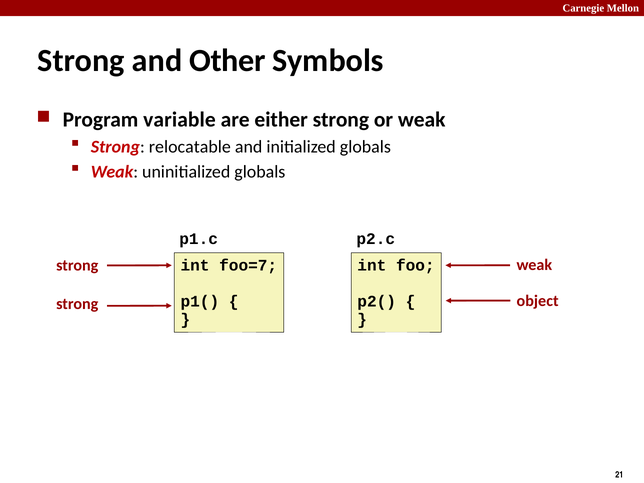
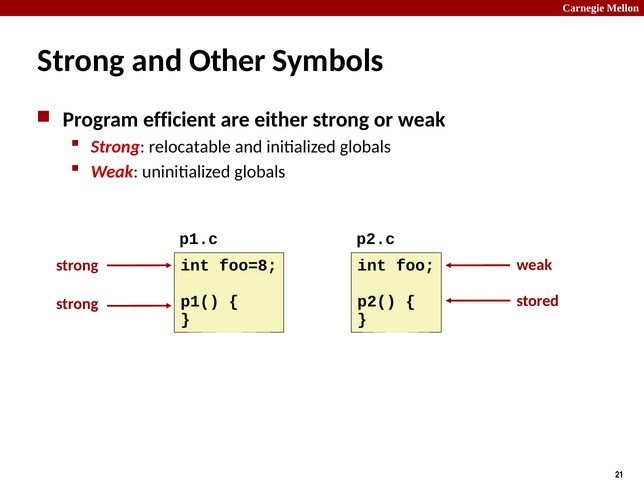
variable: variable -> efficient (180, 120)
foo=7: foo=7 -> foo=8 (248, 265)
object: object -> stored (538, 301)
